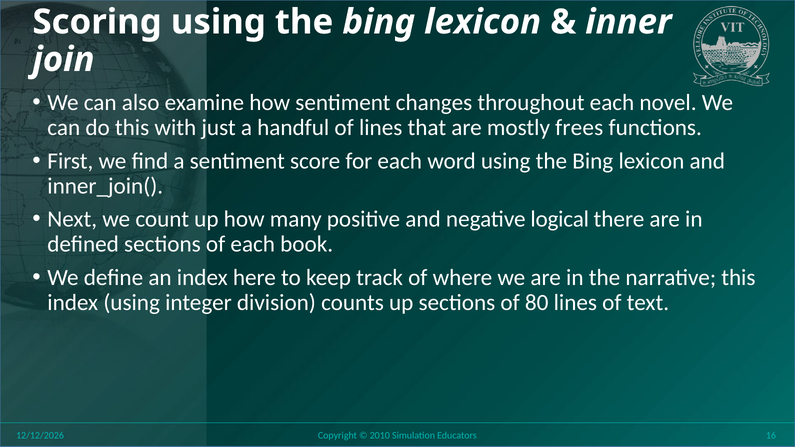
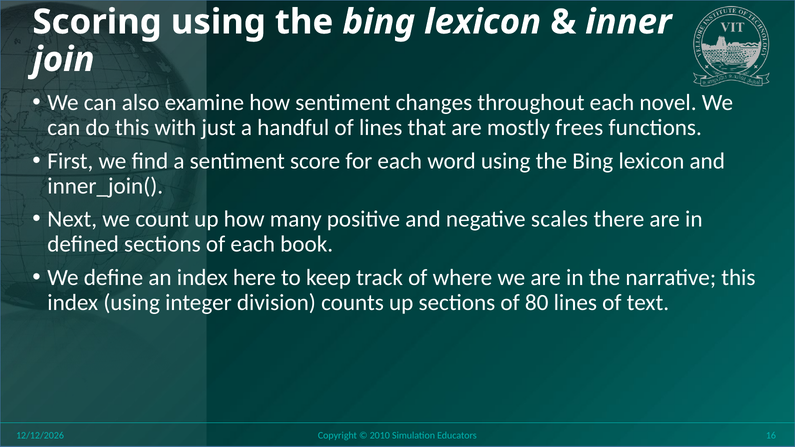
logical: logical -> scales (560, 219)
